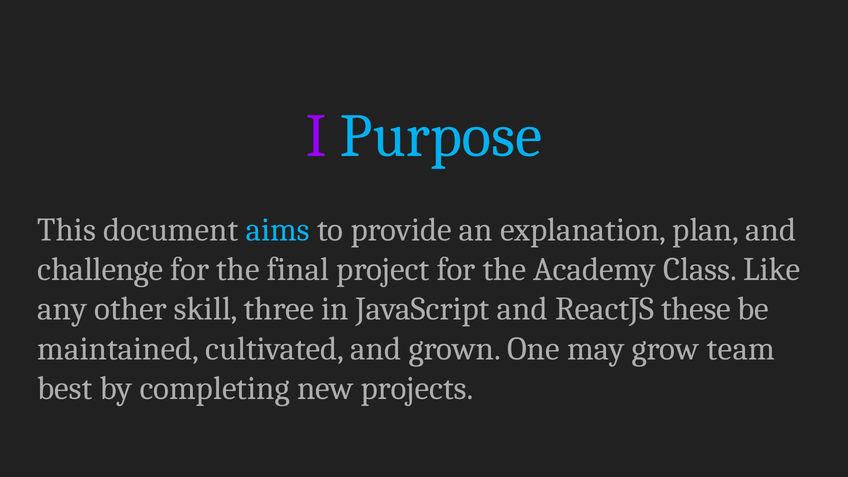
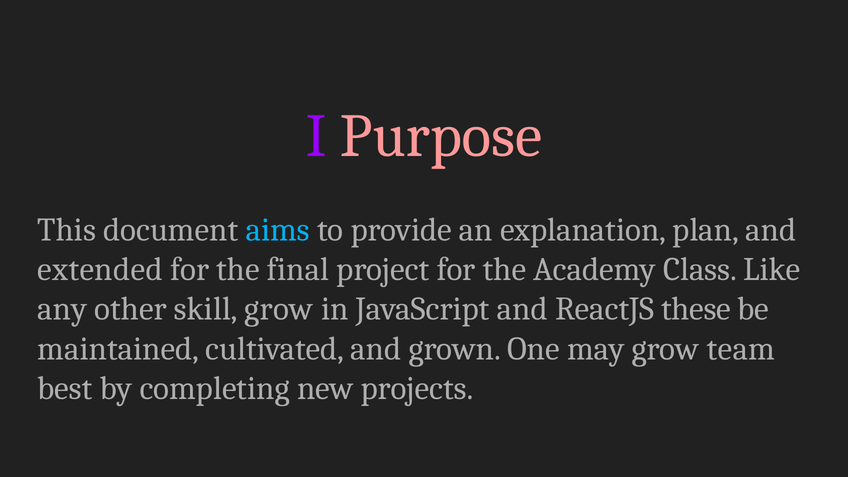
Purpose colour: light blue -> pink (441, 136)
challenge: challenge -> extended (100, 269)
skill three: three -> grow (279, 309)
